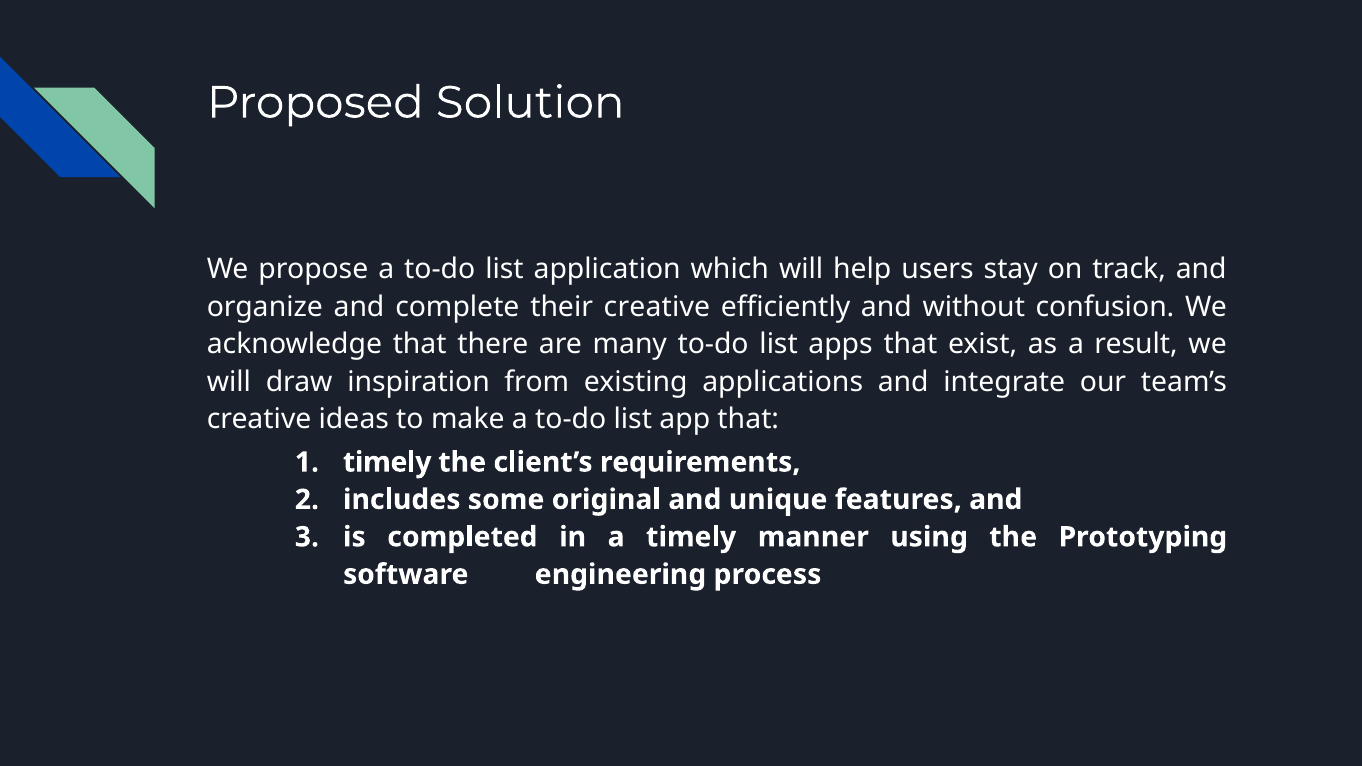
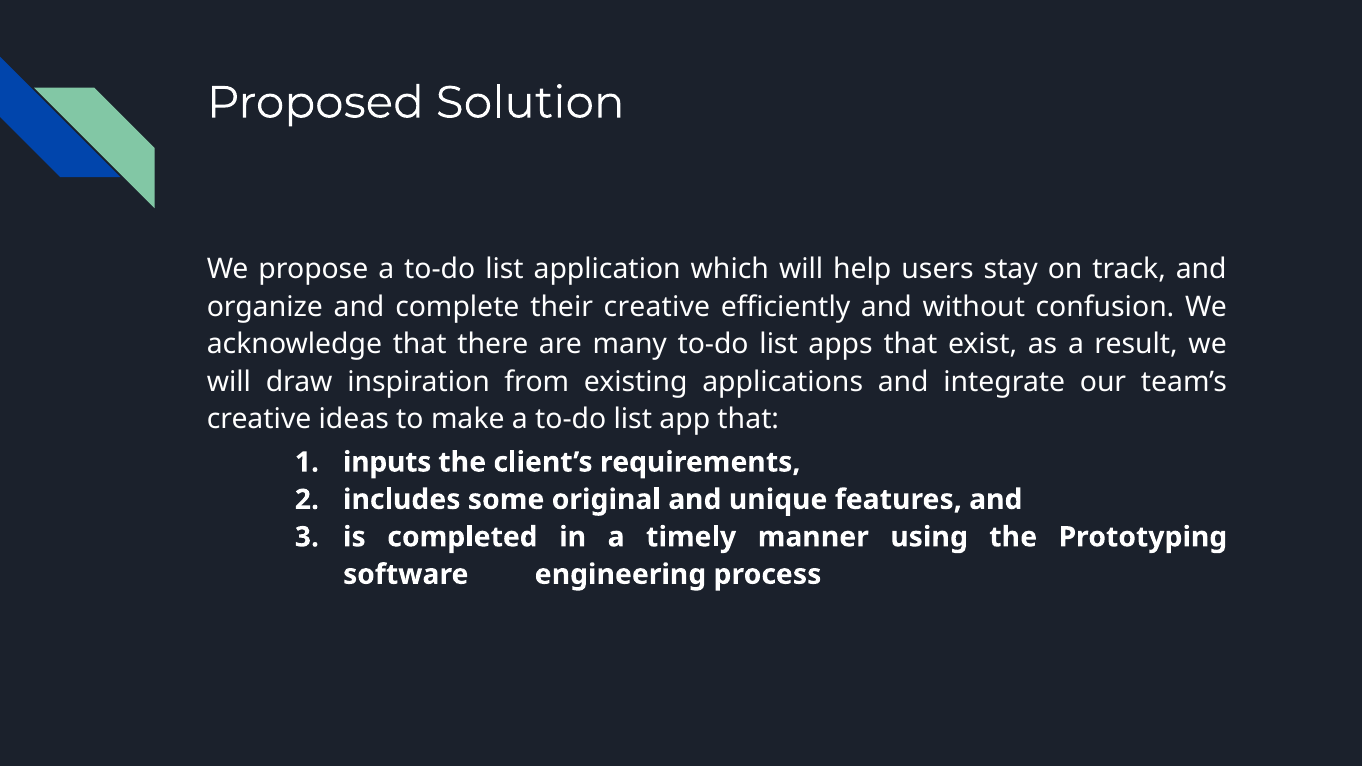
timely: timely -> inputs (387, 462)
